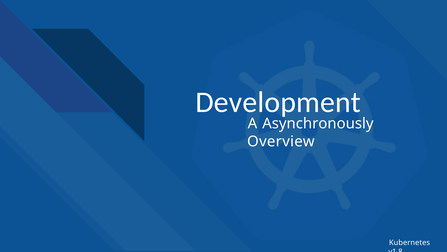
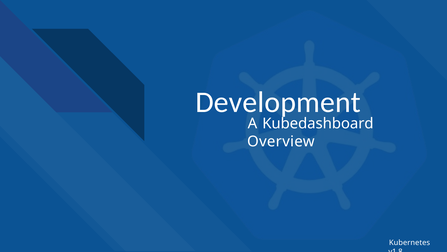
Asynchronously: Asynchronously -> Kubedashboard (318, 123)
